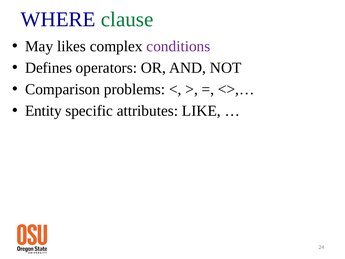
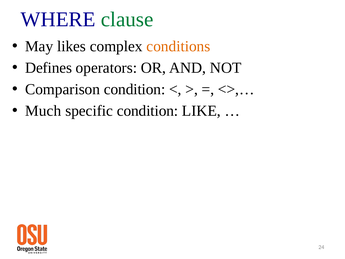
conditions colour: purple -> orange (178, 46)
Comparison problems: problems -> condition (135, 89)
Entity: Entity -> Much (43, 111)
specific attributes: attributes -> condition (147, 111)
